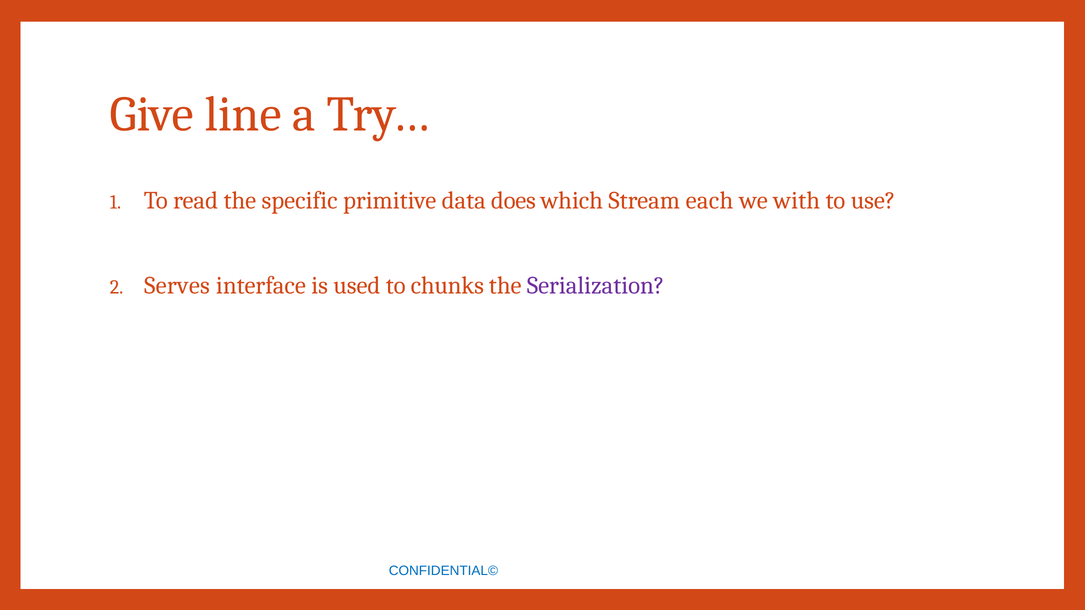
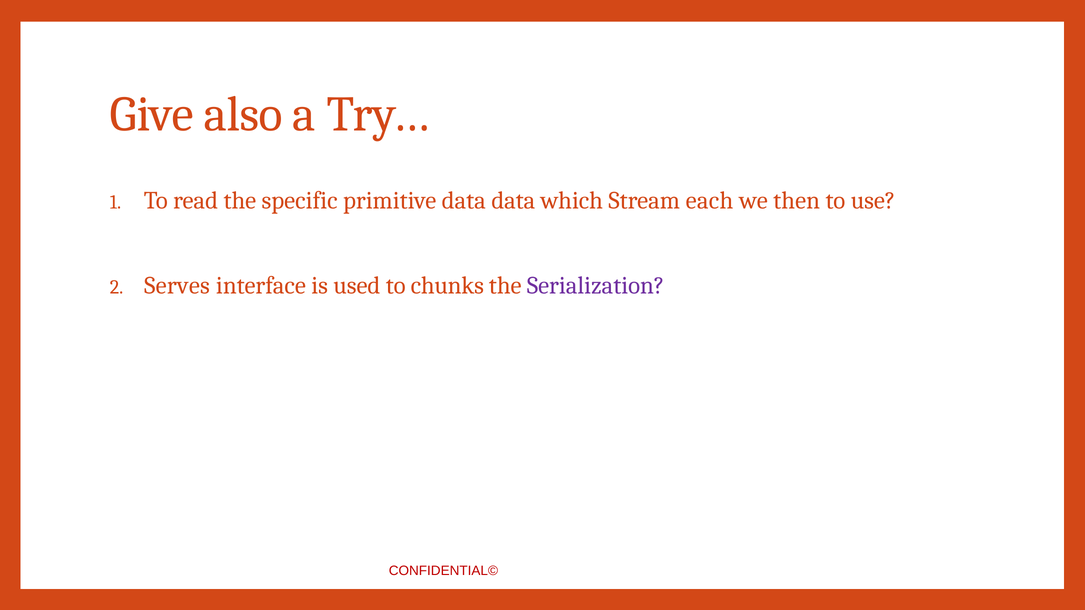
line: line -> also (243, 114)
data does: does -> data (513, 200)
with: with -> then (797, 200)
CONFIDENTIAL© colour: blue -> red (443, 571)
